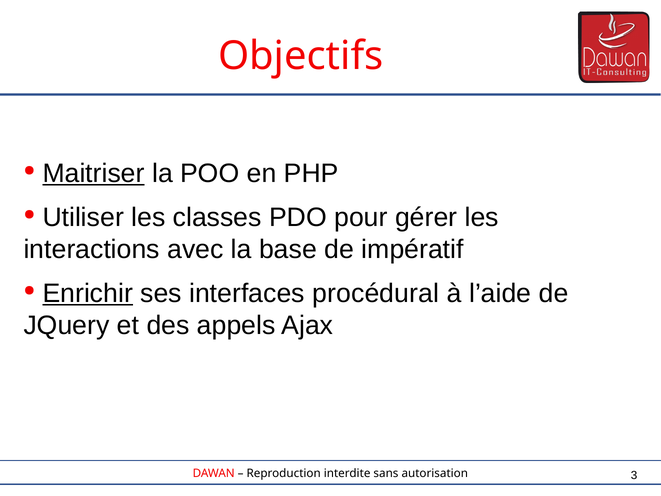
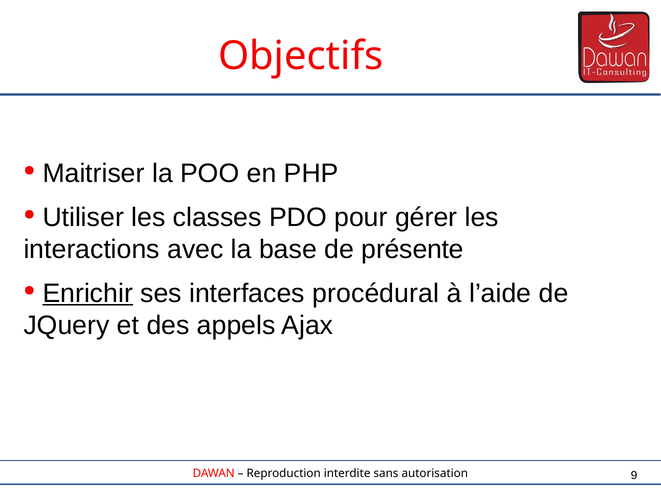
Maitriser underline: present -> none (94, 173)
impératif: impératif -> présente (413, 249)
3: 3 -> 9 (634, 475)
